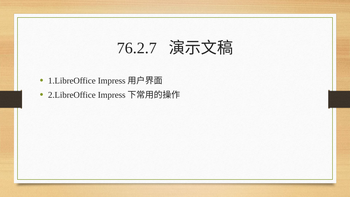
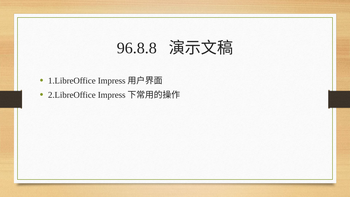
76.2.7: 76.2.7 -> 96.8.8 (137, 48)
